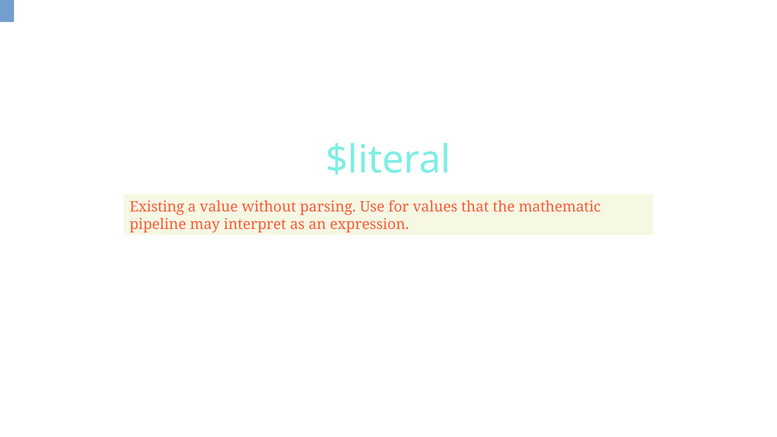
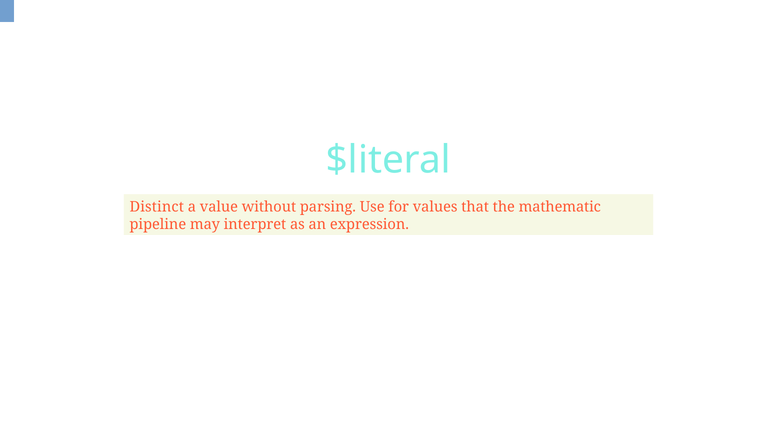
Existing: Existing -> Distinct (157, 207)
